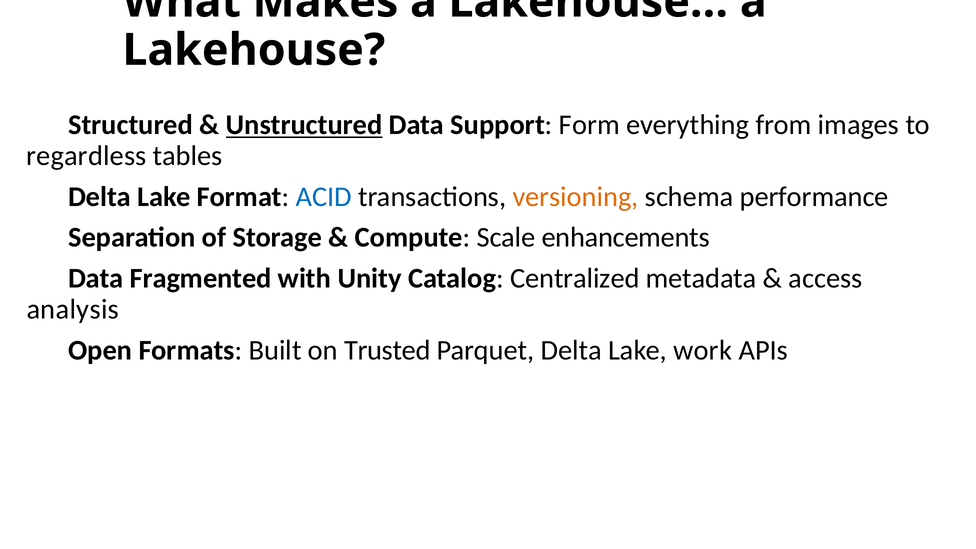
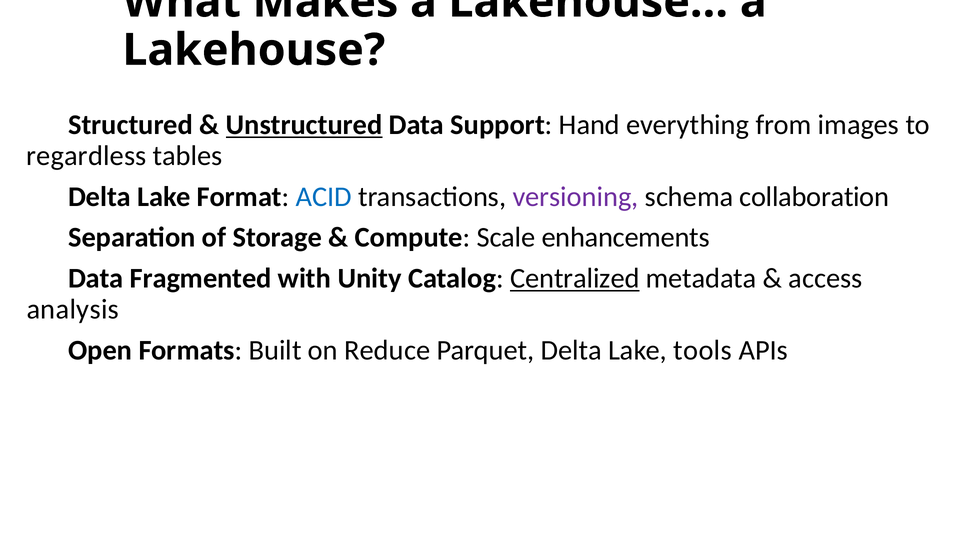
Form: Form -> Hand (589, 125)
versioning colour: orange -> purple (576, 197)
performance: performance -> collaboration (814, 197)
Centralized underline: none -> present (575, 279)
Trusted: Trusted -> Reduce (387, 350)
work: work -> tools (703, 350)
